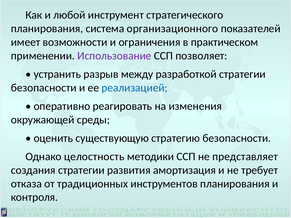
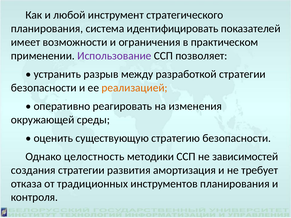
организационного: организационного -> идентифицировать (173, 29)
реализацией colour: blue -> orange (135, 88)
представляет: представляет -> зависимостей (245, 157)
